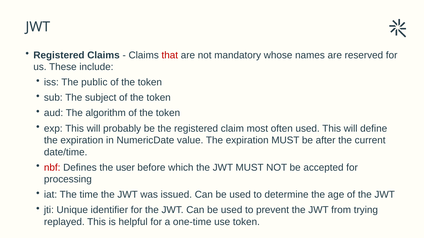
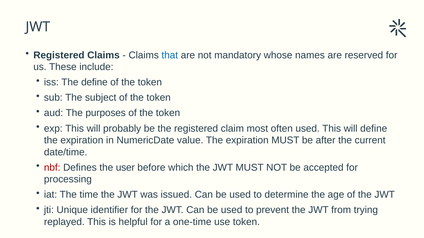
that colour: red -> blue (170, 55)
The public: public -> define (94, 83)
algorithm: algorithm -> purposes (106, 113)
